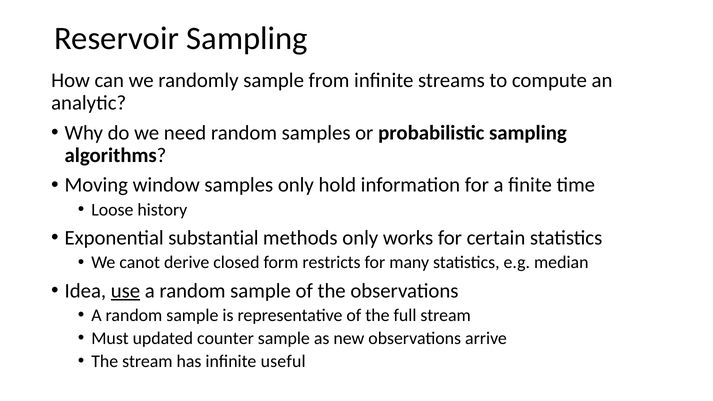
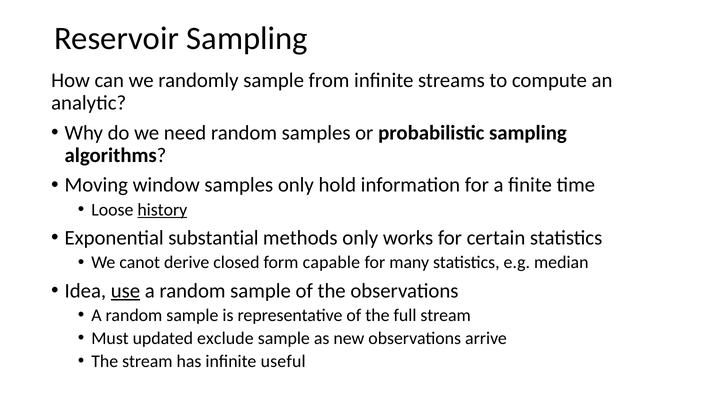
history underline: none -> present (162, 210)
restricts: restricts -> capable (331, 263)
counter: counter -> exclude (225, 338)
